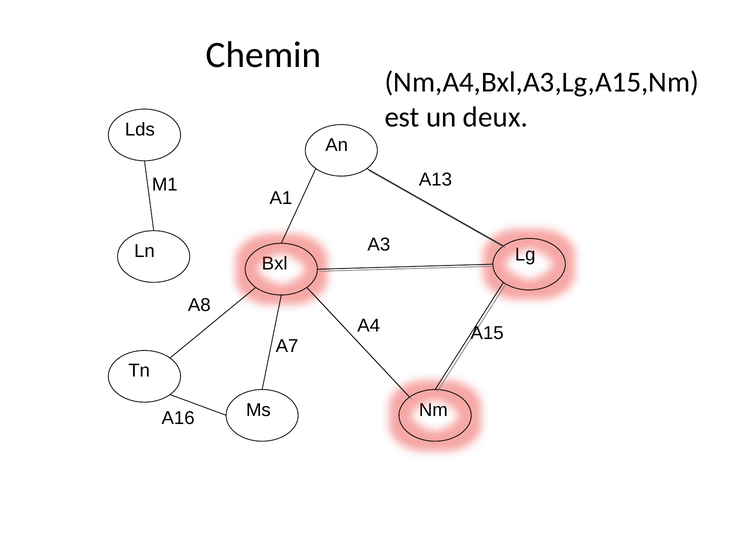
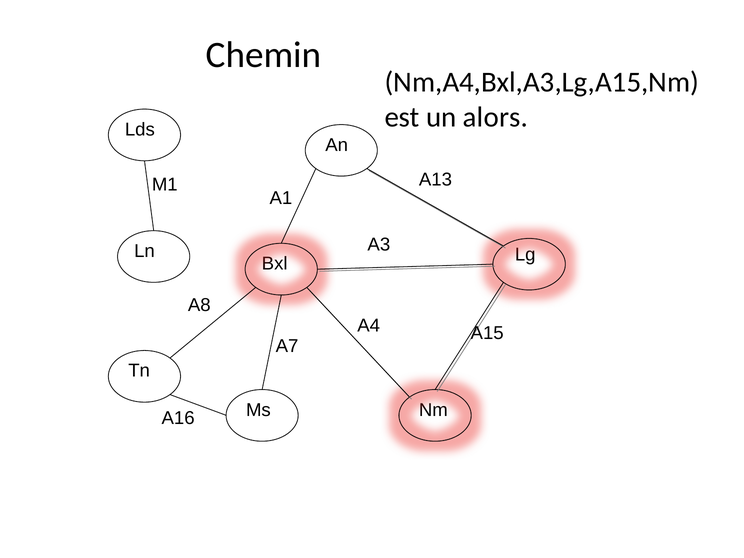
deux: deux -> alors (496, 117)
